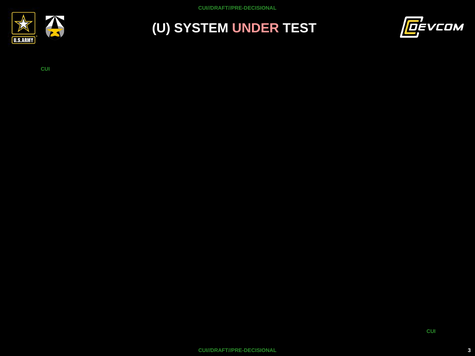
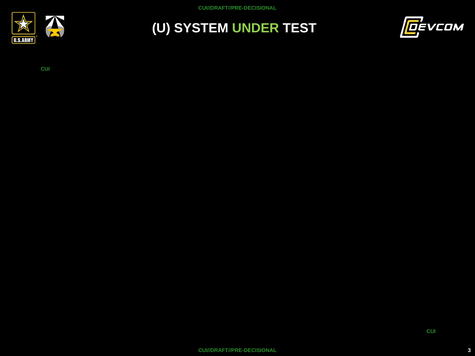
UNDER colour: pink -> light green (256, 28)
